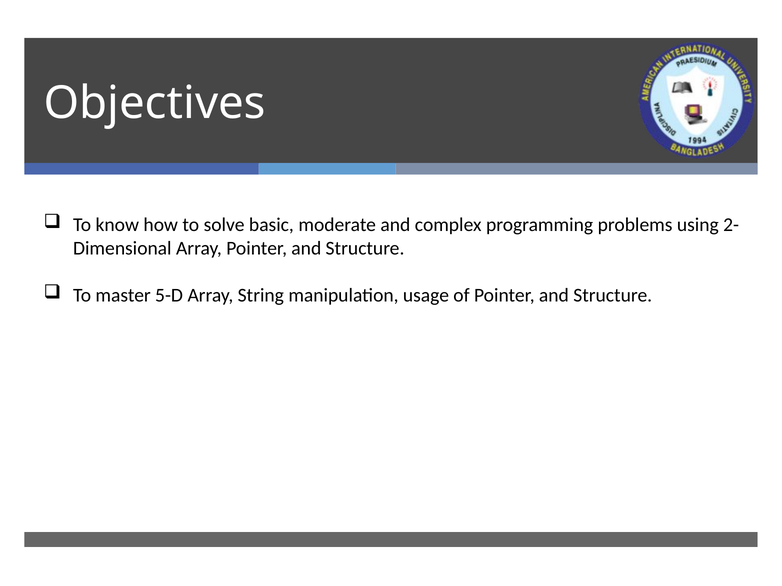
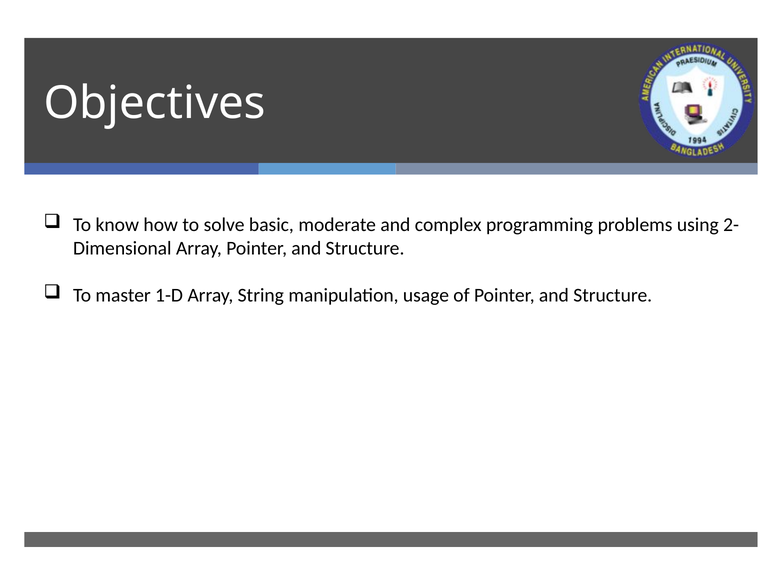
5-D: 5-D -> 1-D (169, 296)
